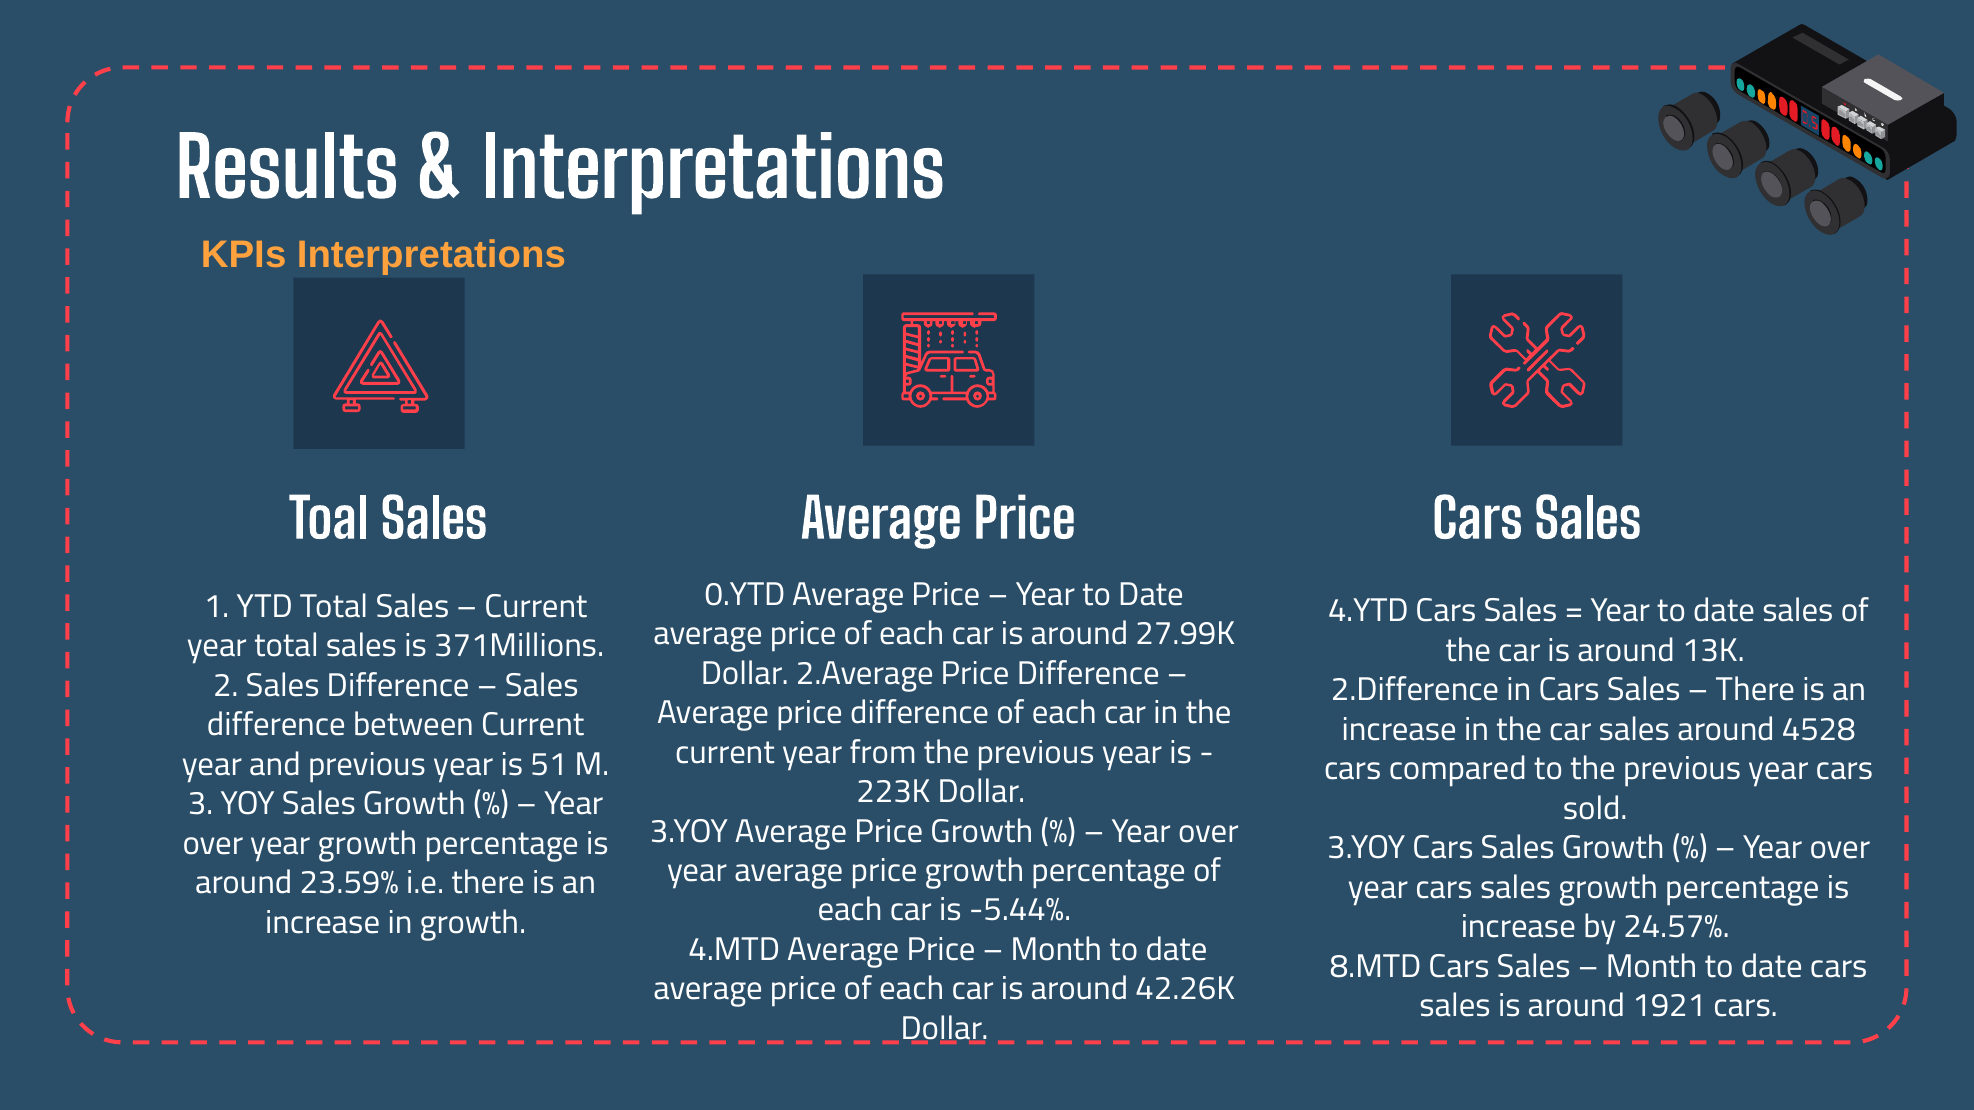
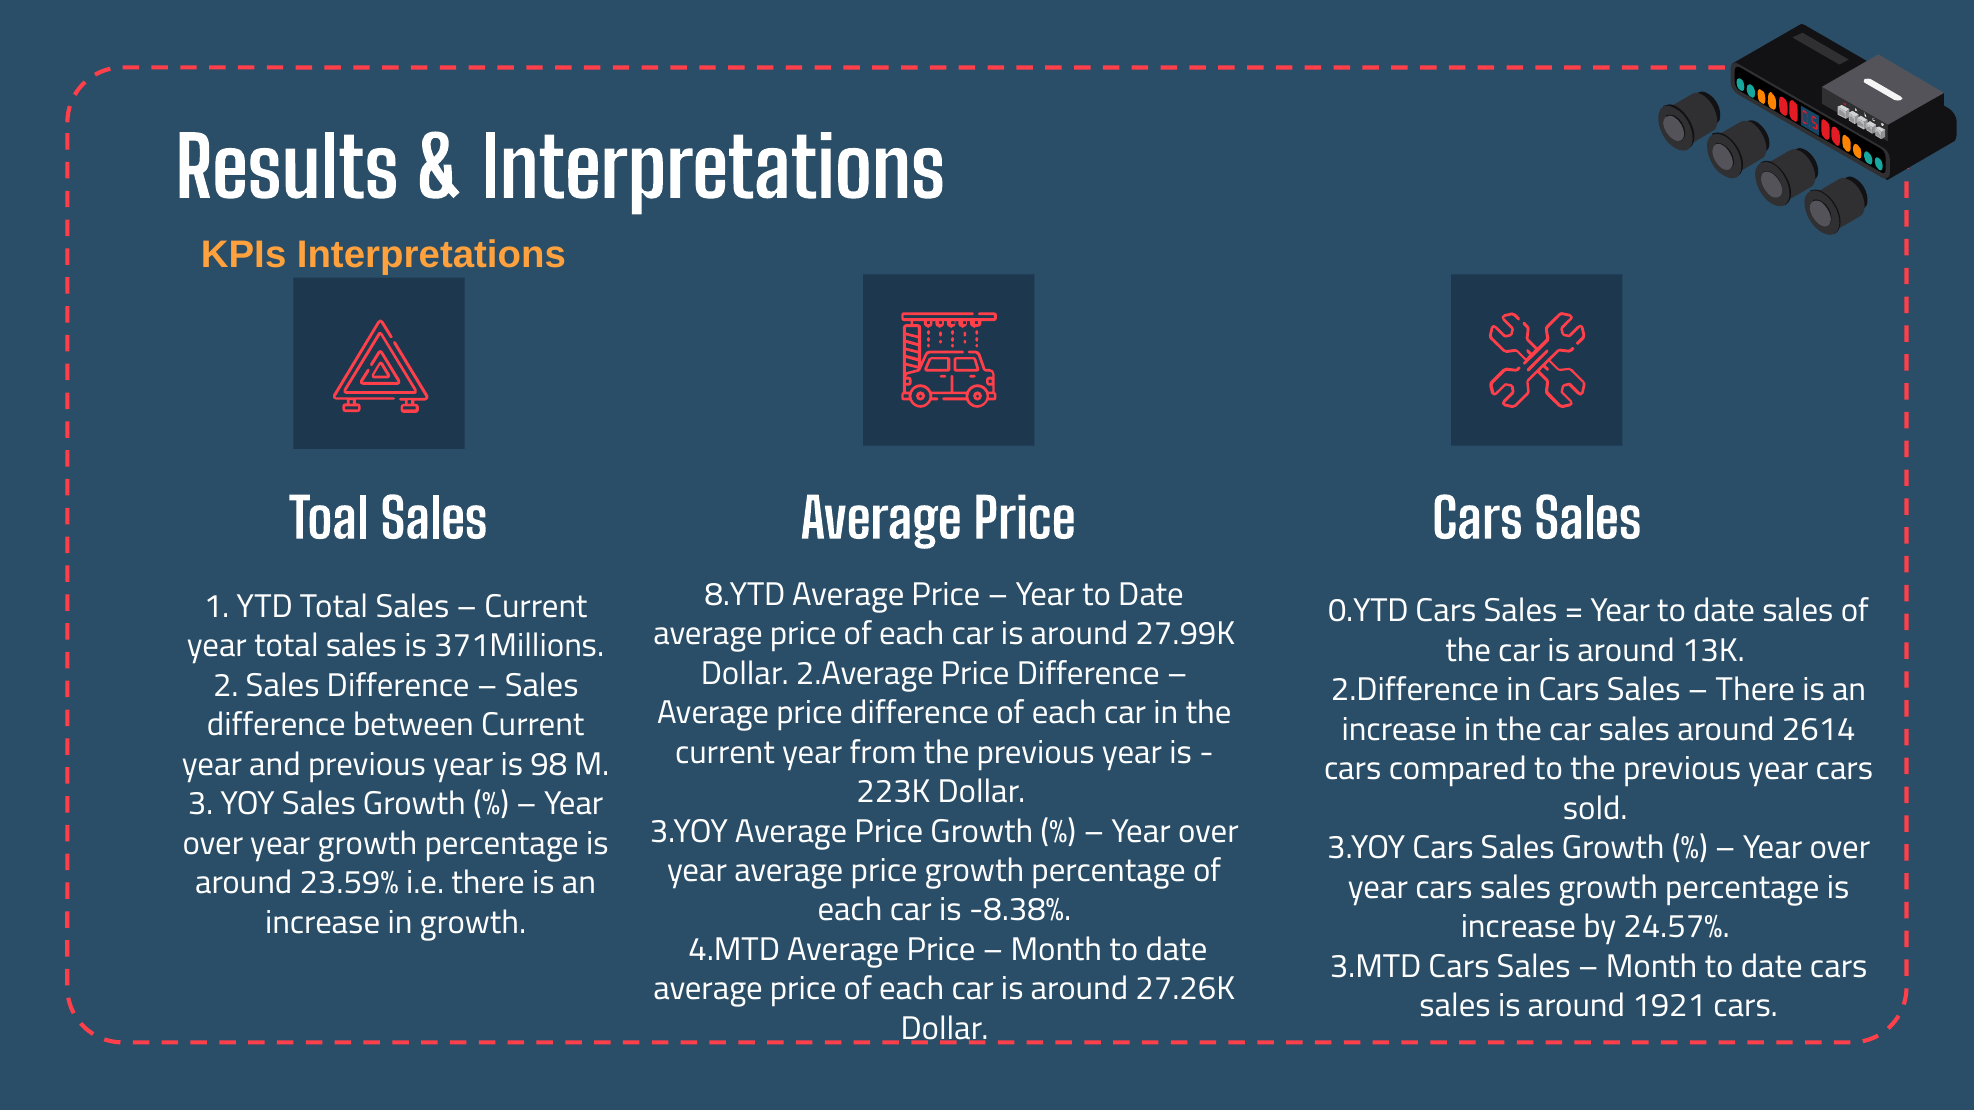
0.YTD: 0.YTD -> 8.YTD (745, 595)
4.YTD: 4.YTD -> 0.YTD (1368, 611)
4528: 4528 -> 2614 (1819, 730)
51: 51 -> 98 (549, 765)
-5.44%: -5.44% -> -8.38% (1020, 910)
8.MTD: 8.MTD -> 3.MTD (1376, 967)
42.26K: 42.26K -> 27.26K (1185, 989)
